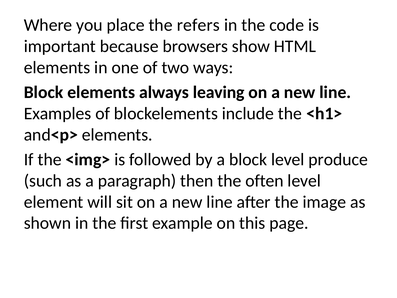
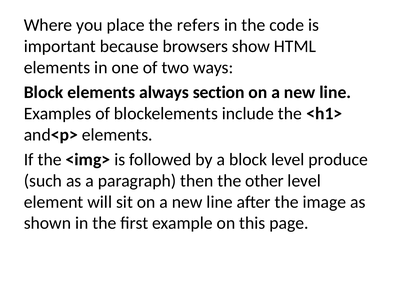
leaving: leaving -> section (219, 92)
often: often -> other (265, 181)
